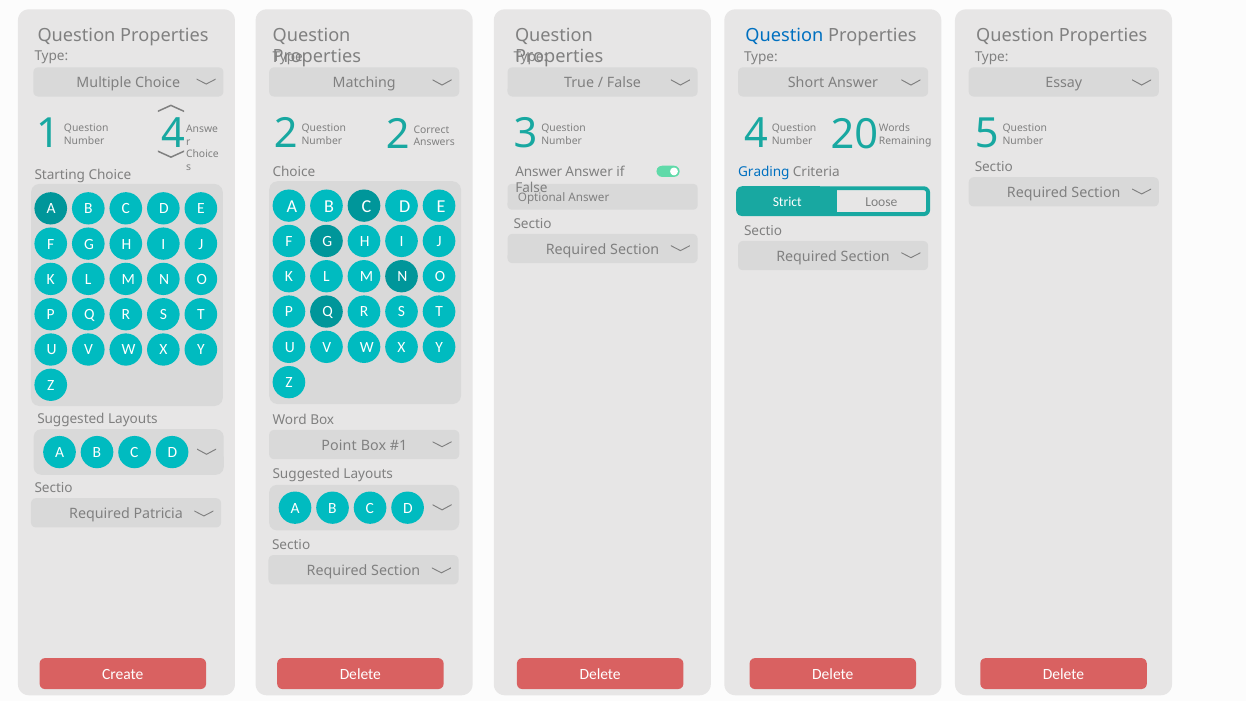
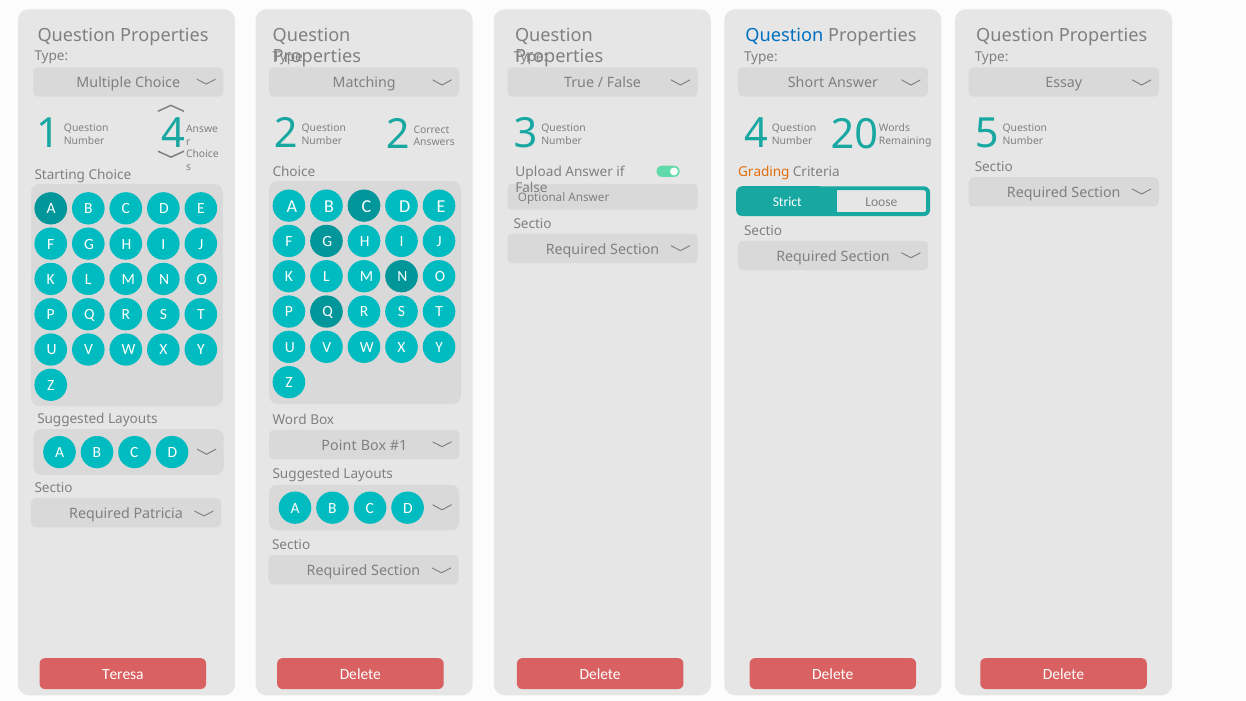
Answer: Answer -> Upload (539, 172)
Grading colour: blue -> orange (764, 172)
Create: Create -> Teresa (123, 675)
